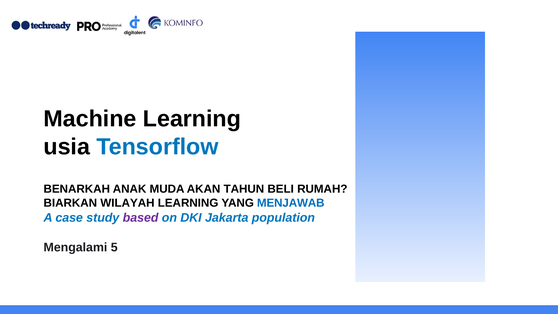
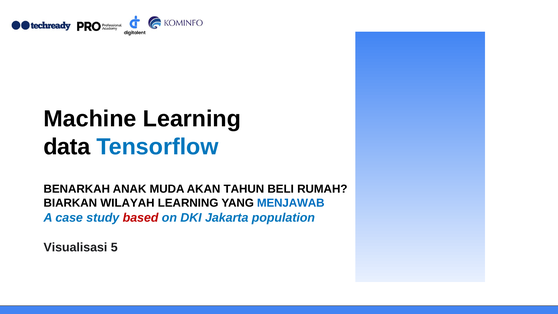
usia: usia -> data (67, 147)
based colour: purple -> red (141, 218)
Mengalami: Mengalami -> Visualisasi (75, 247)
